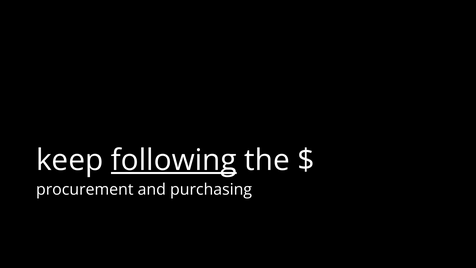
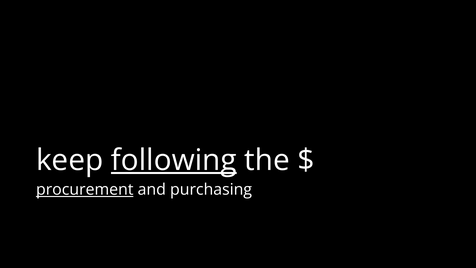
procurement underline: none -> present (85, 189)
